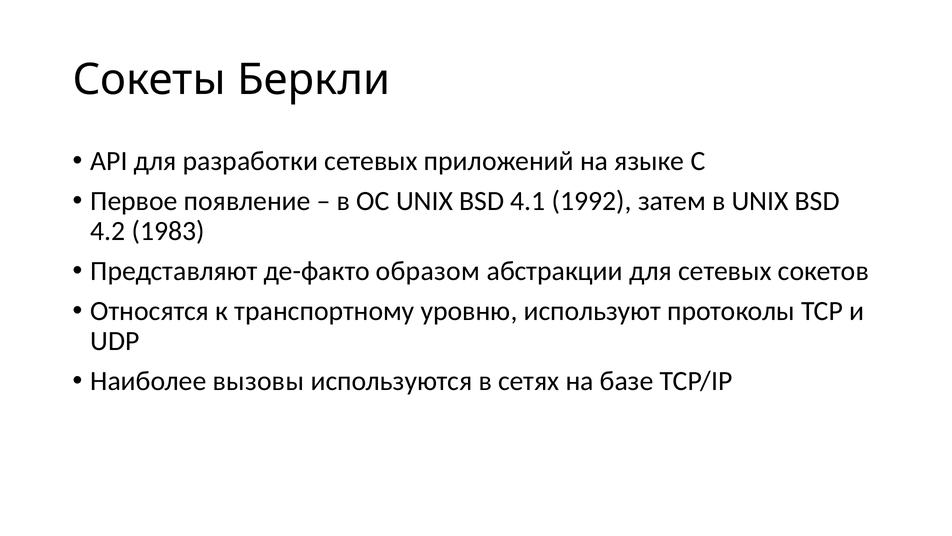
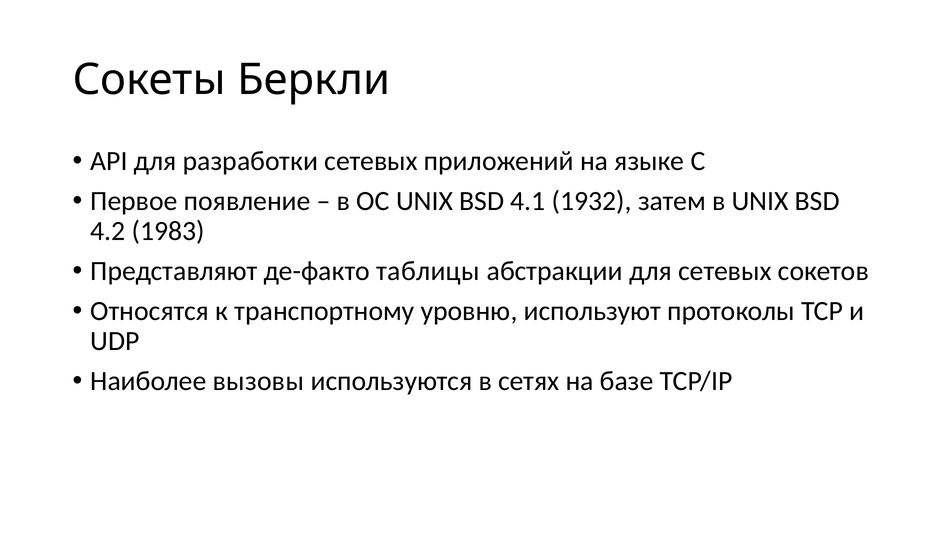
1992: 1992 -> 1932 (592, 201)
образом: образом -> таблицы (428, 271)
